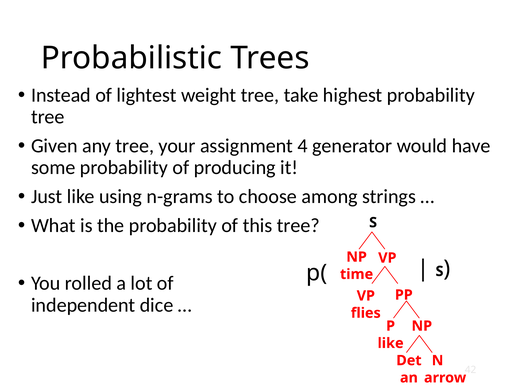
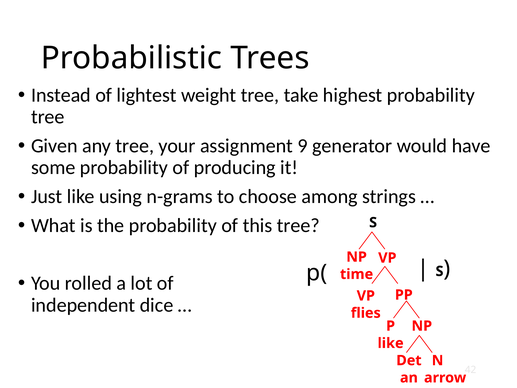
4: 4 -> 9 (303, 146)
